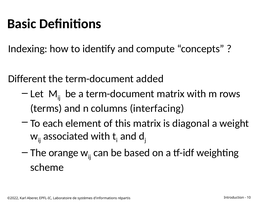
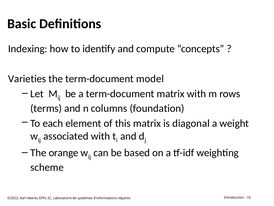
Different: Different -> Varieties (27, 79)
added: added -> model (150, 79)
interfacing: interfacing -> foundation (157, 108)
